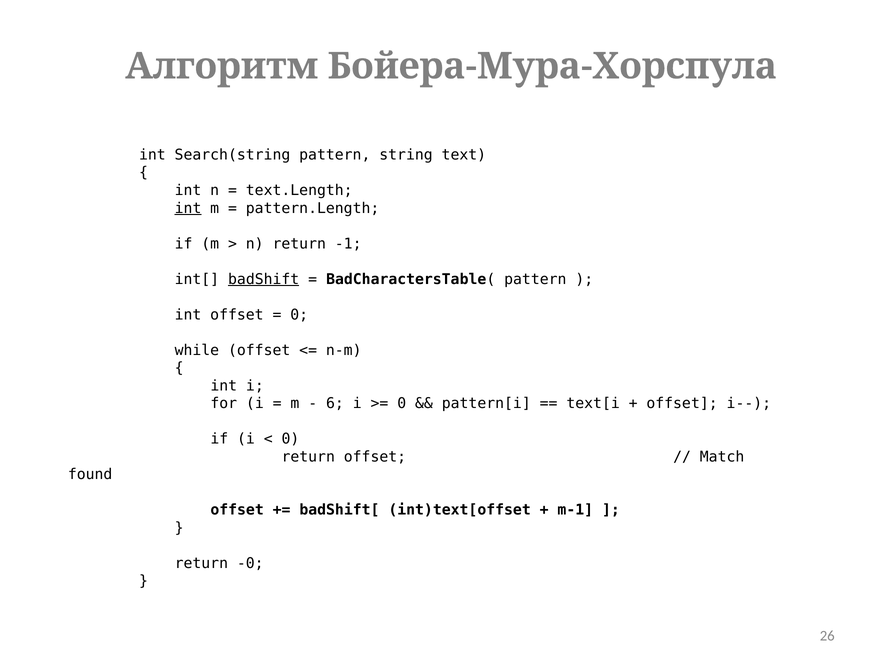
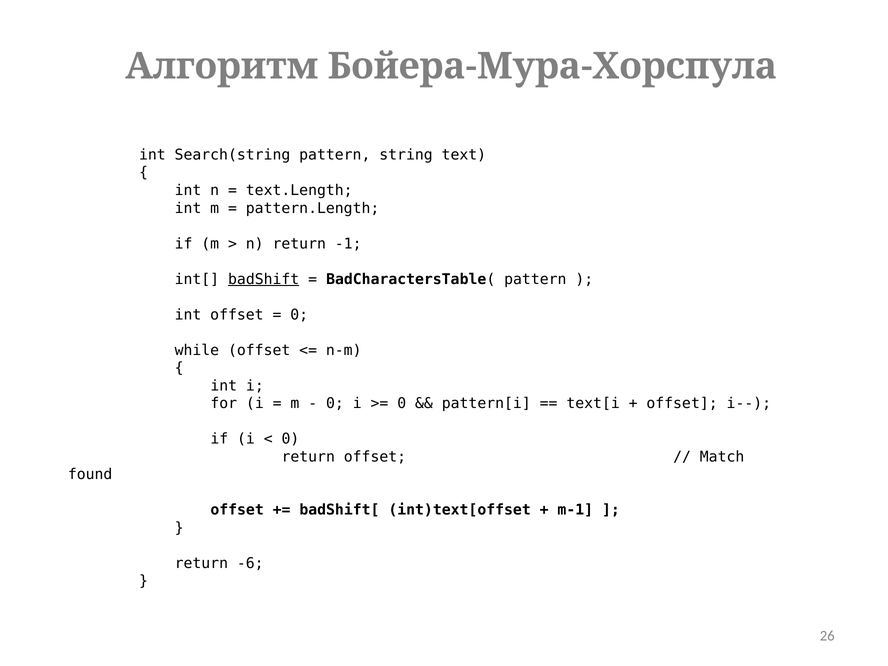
int underline: present -> none (188, 208)
6: 6 -> 0 (335, 403)
-0: -0 -> -6 (250, 563)
